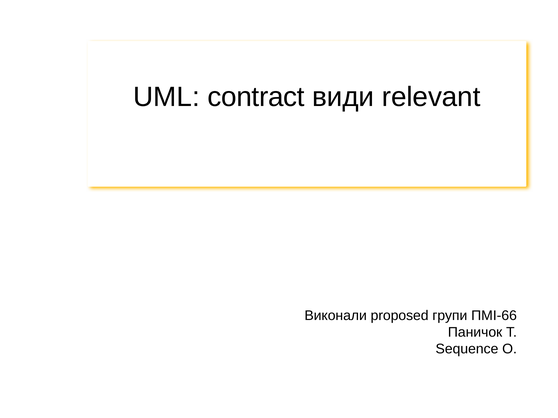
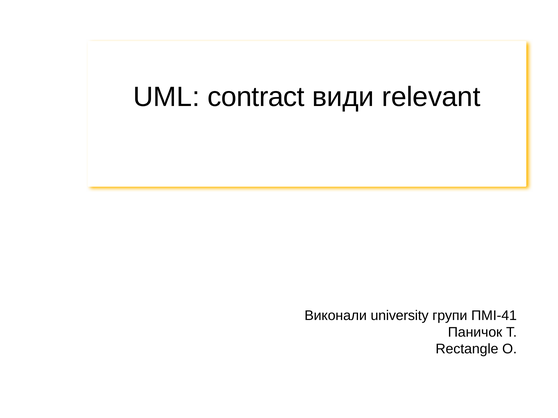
proposed: proposed -> university (400, 316)
ПМІ-66: ПМІ-66 -> ПМІ-41 (494, 316)
Sequence: Sequence -> Rectangle (467, 349)
